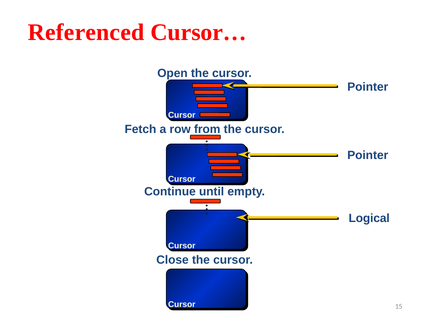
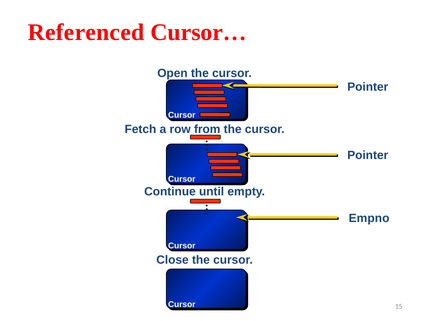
Logical: Logical -> Empno (369, 218)
